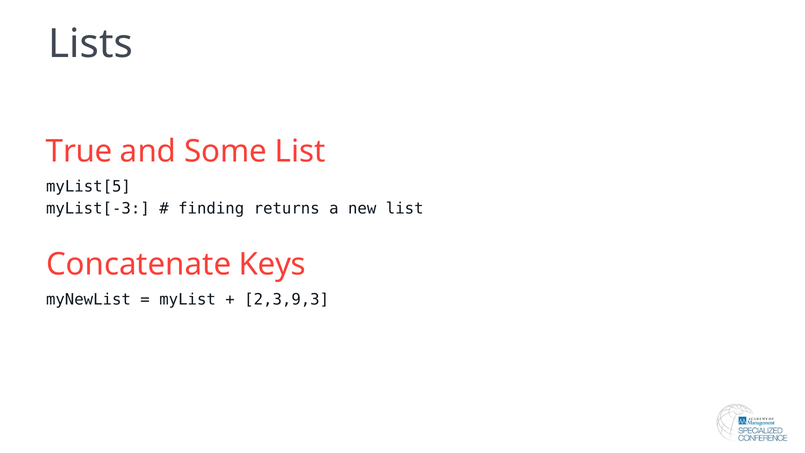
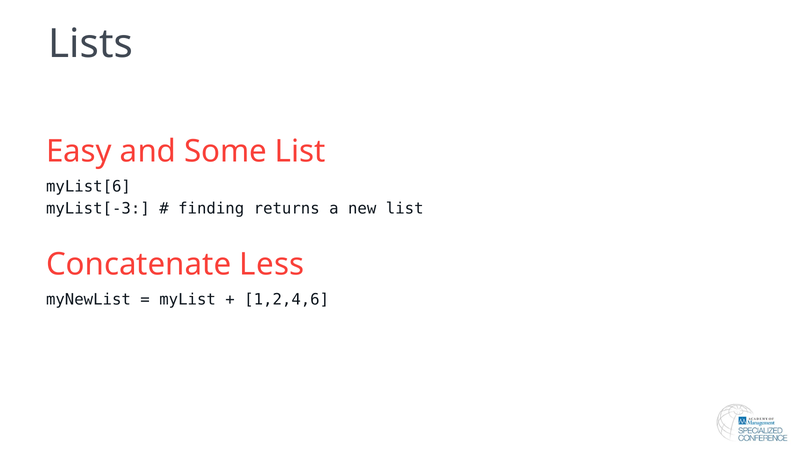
True: True -> Easy (79, 151)
myList[5: myList[5 -> myList[6 (88, 186)
Keys: Keys -> Less (272, 264)
2,3,9,3: 2,3,9,3 -> 1,2,4,6 (287, 299)
